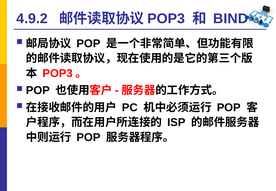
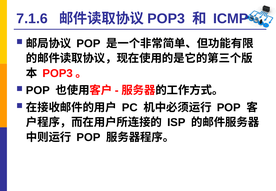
4.9.2: 4.9.2 -> 7.1.6 (32, 19)
BIND: BIND -> ICMP (231, 19)
